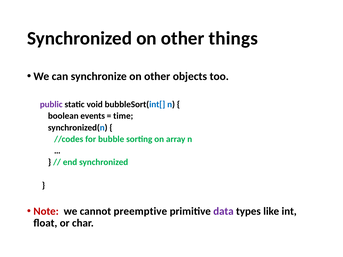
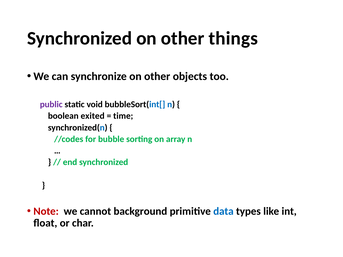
events: events -> exited (93, 116)
preemptive: preemptive -> background (140, 211)
data colour: purple -> blue (223, 211)
